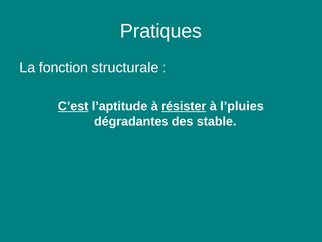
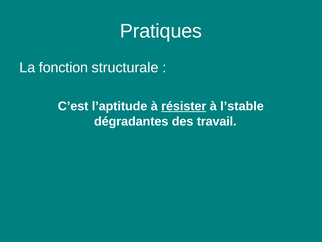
C’est underline: present -> none (73, 106)
l’pluies: l’pluies -> l’stable (242, 106)
stable: stable -> travail (217, 121)
